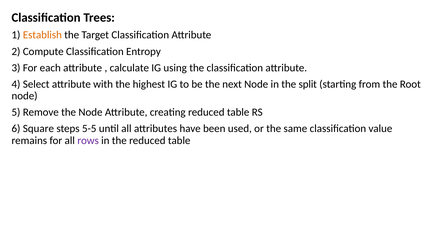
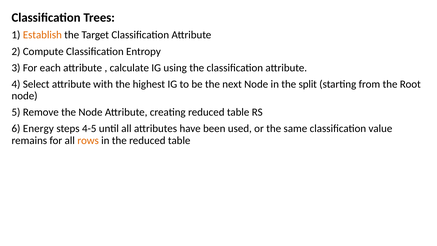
Square: Square -> Energy (38, 129)
5-5: 5-5 -> 4-5 (89, 129)
rows colour: purple -> orange (88, 140)
